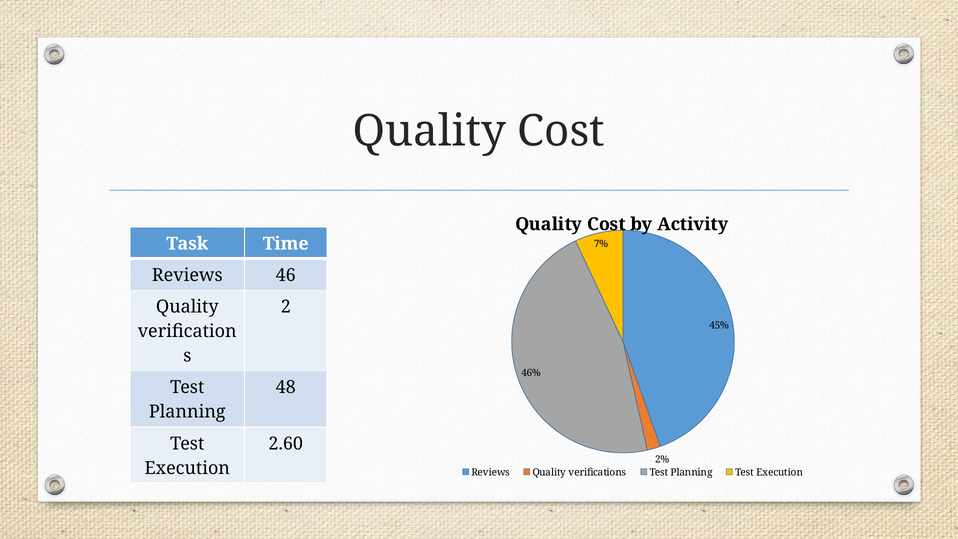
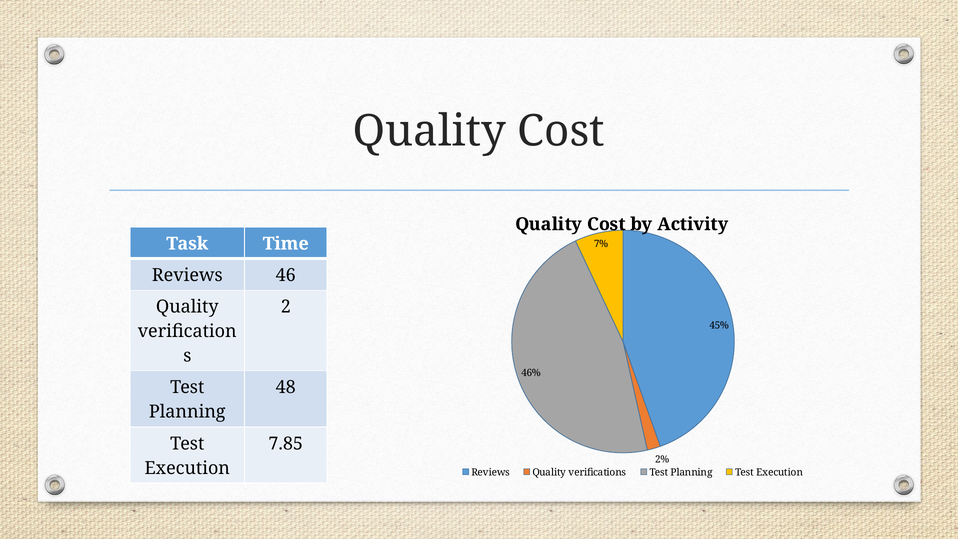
2.60: 2.60 -> 7.85 (286, 444)
